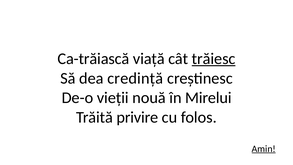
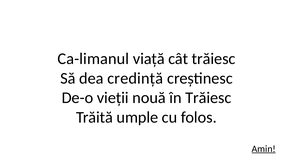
Ca-trăiască: Ca-trăiască -> Ca-limanul (93, 59)
trăiesc underline: present -> none (214, 59)
în Mirelui: Mirelui -> Trăiesc (208, 98)
privire: privire -> umple (137, 117)
